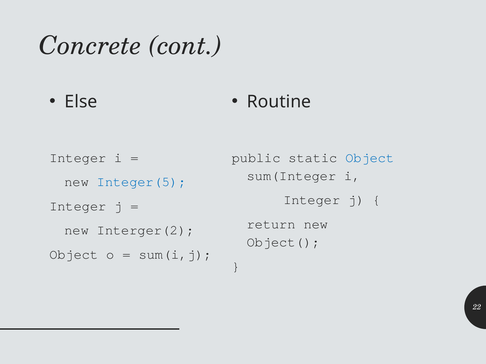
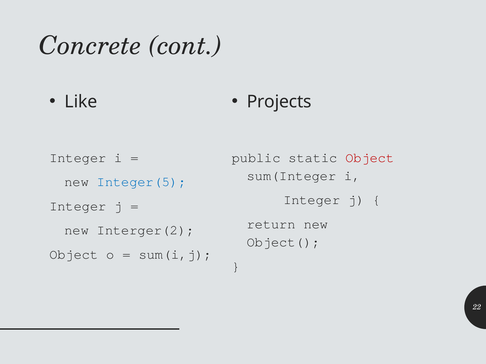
Else: Else -> Like (81, 102)
Routine: Routine -> Projects (279, 102)
Object colour: blue -> red (370, 158)
